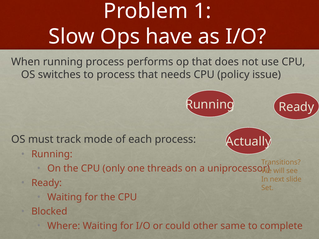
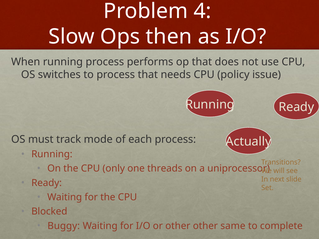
1: 1 -> 4 (202, 11)
have: have -> then (169, 37)
Where: Where -> Buggy (64, 226)
or could: could -> other (178, 226)
